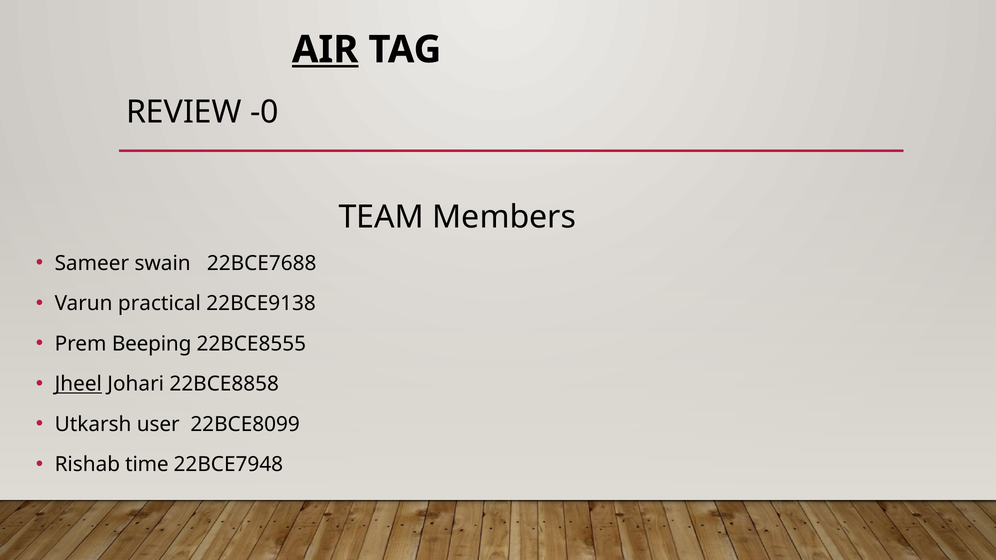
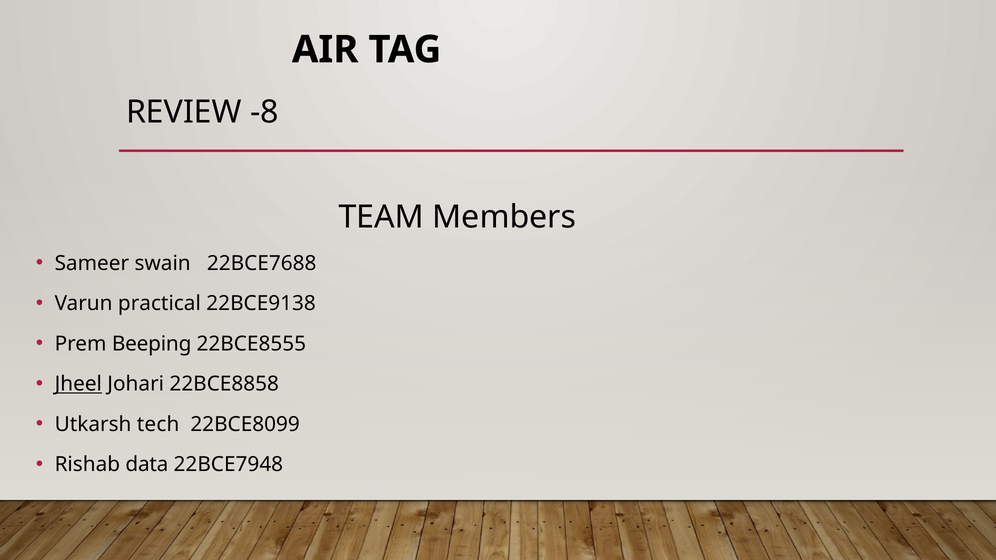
AIR underline: present -> none (325, 50)
-0: -0 -> -8 (264, 112)
user: user -> tech (158, 424)
time: time -> data (147, 465)
